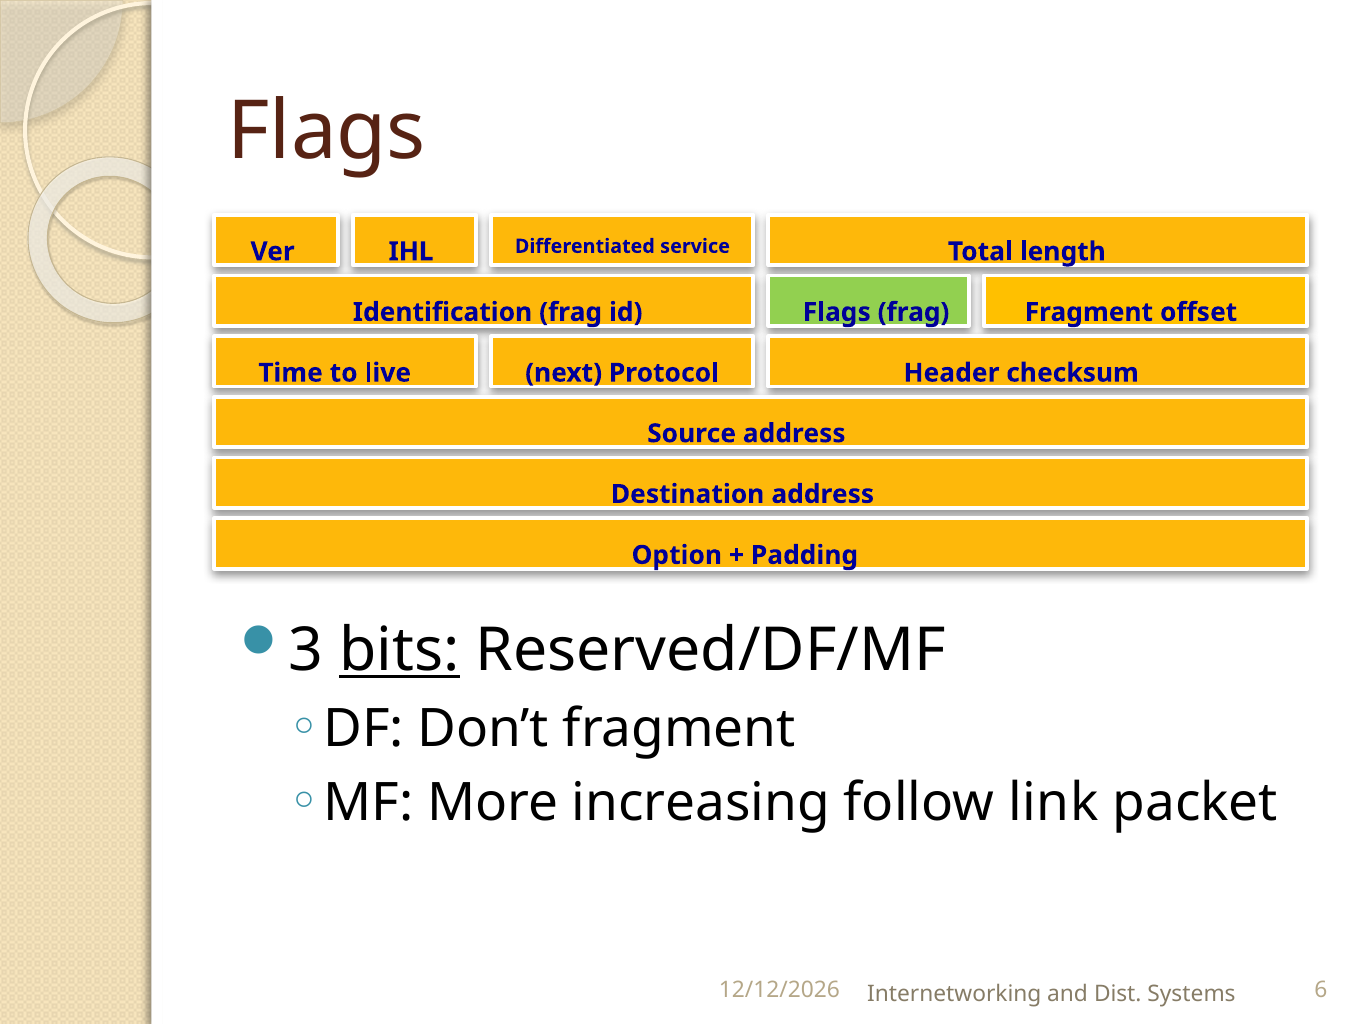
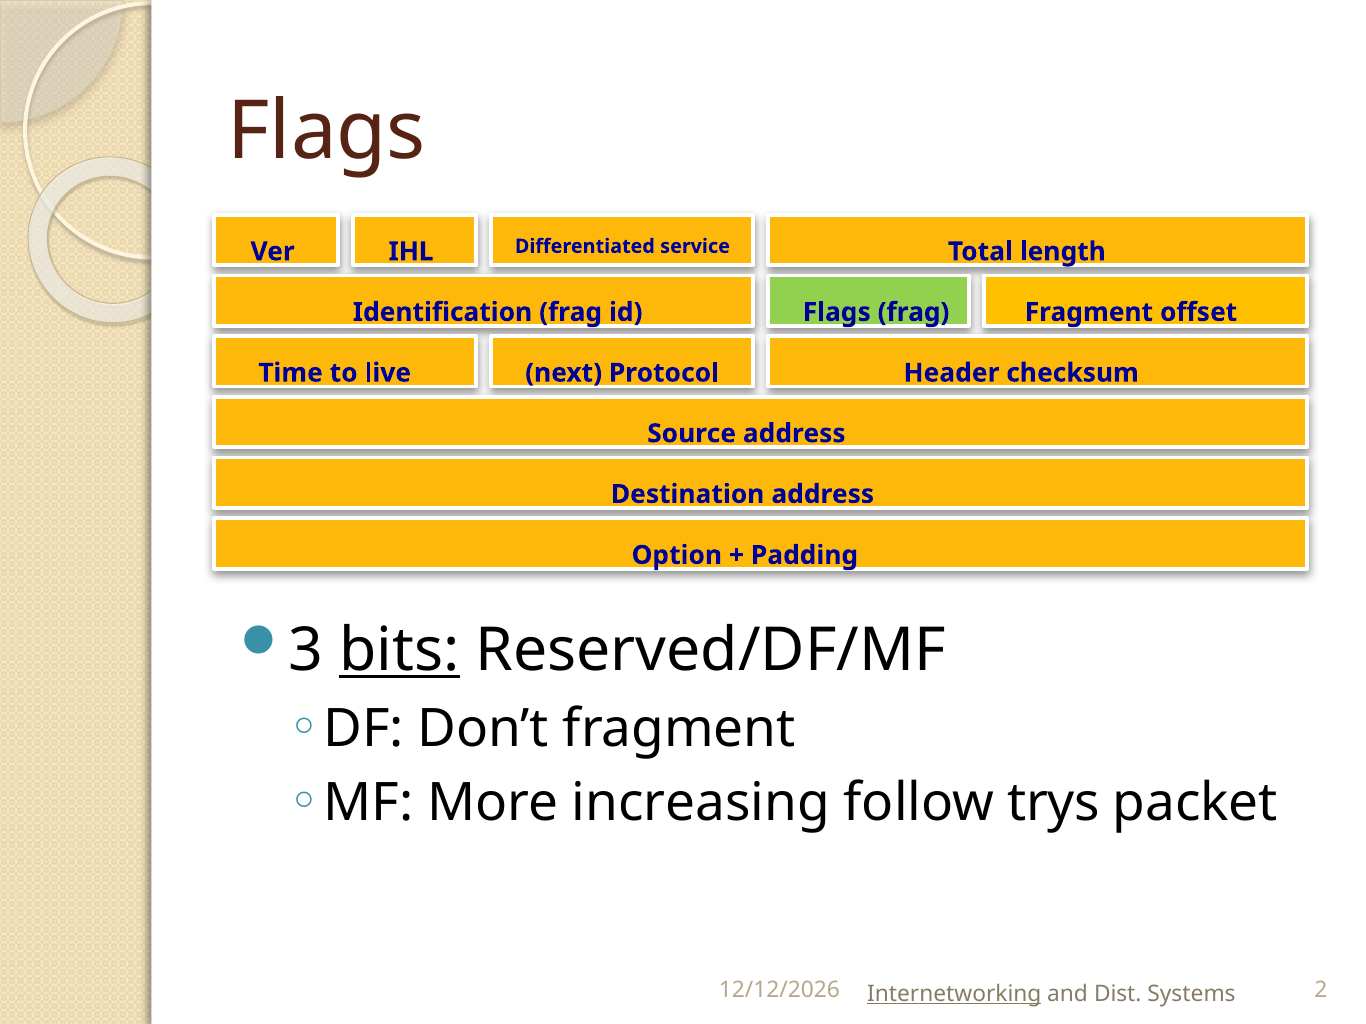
link: link -> trys (1054, 803)
Internetworking underline: none -> present (954, 994)
6: 6 -> 2 (1321, 990)
